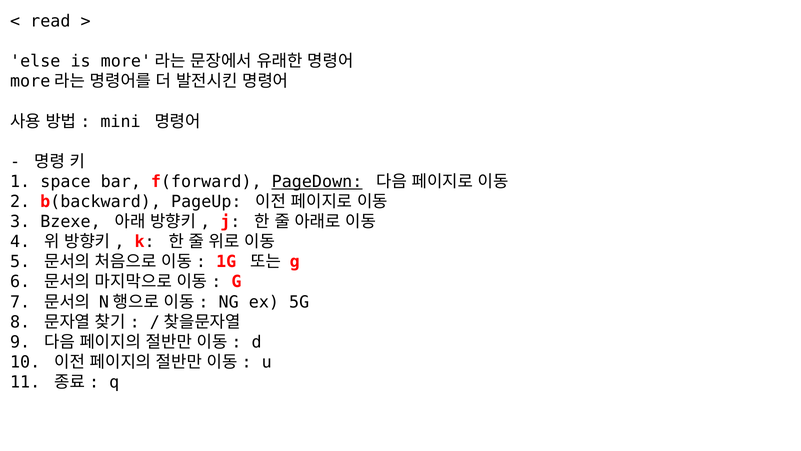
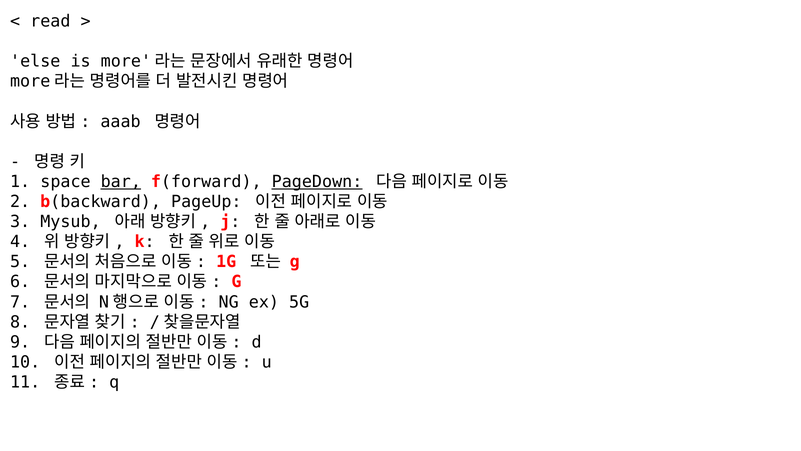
mini: mini -> aaab (121, 121)
bar underline: none -> present (121, 182)
Bzexe: Bzexe -> Mysub (70, 222)
